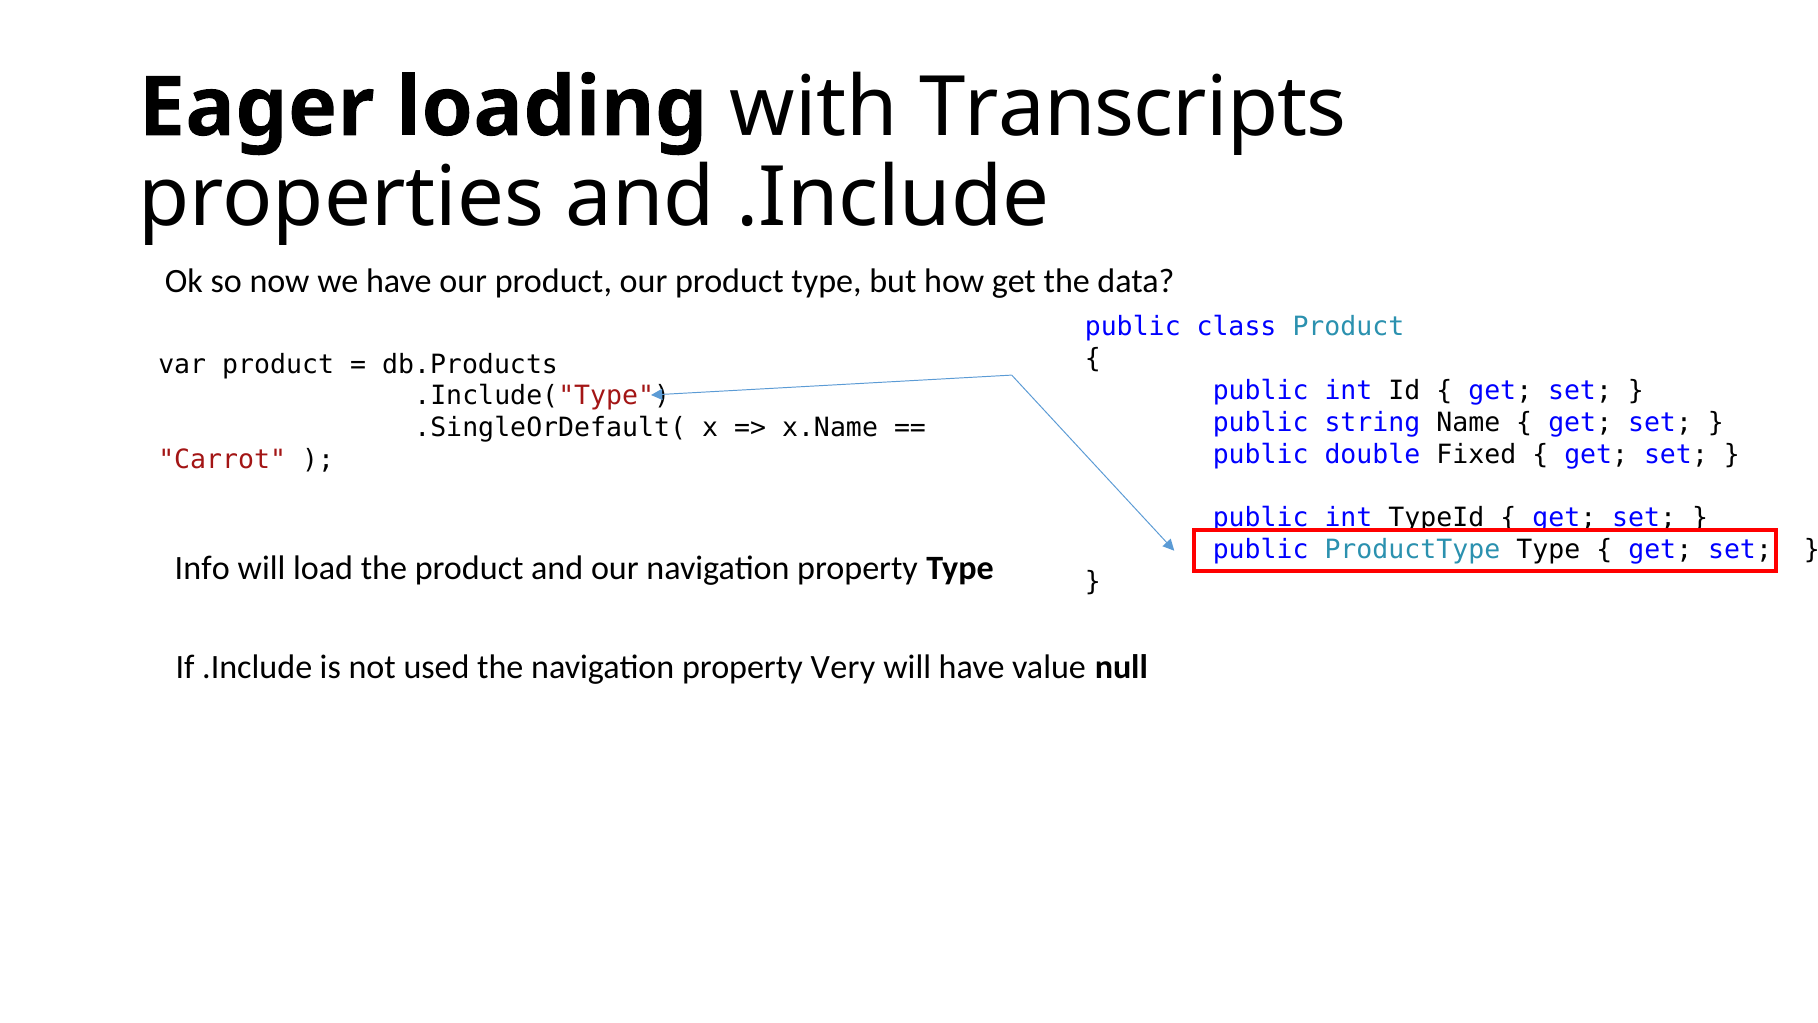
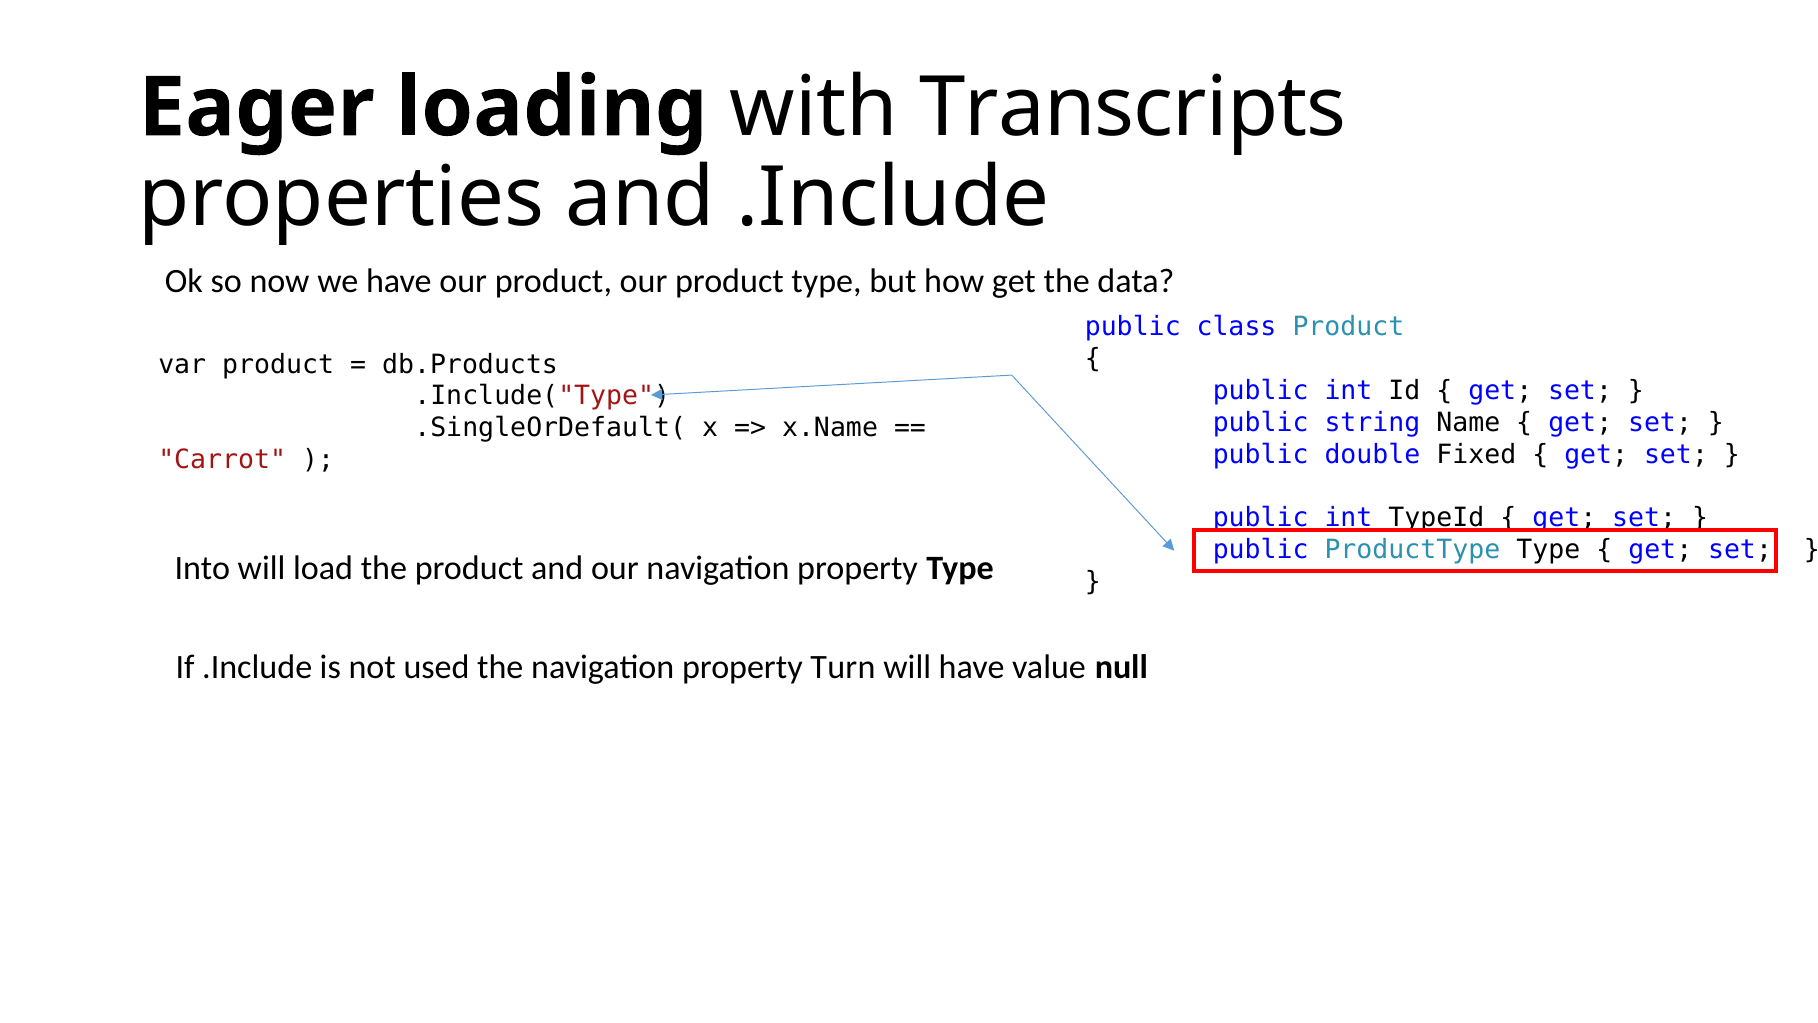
Info: Info -> Into (202, 568)
Very: Very -> Turn (843, 667)
